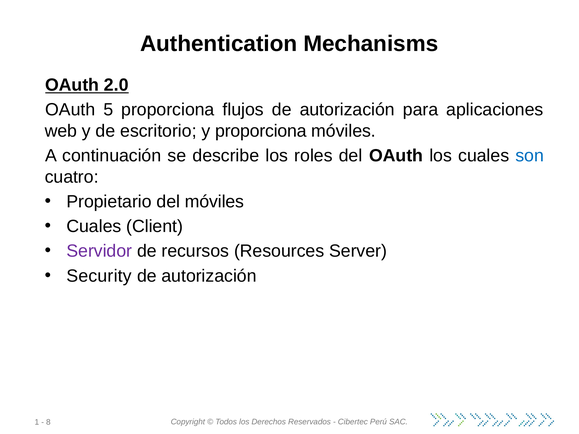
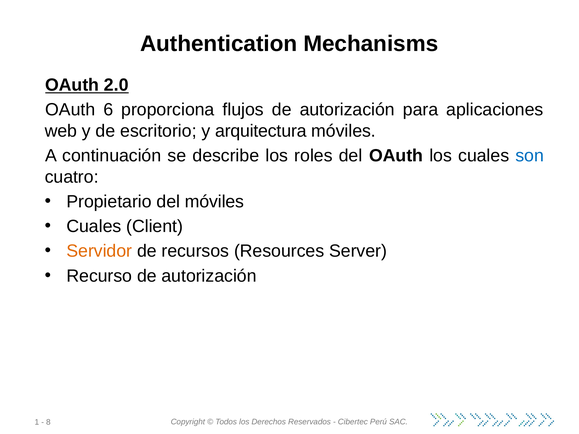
5: 5 -> 6 (108, 110)
y proporciona: proporciona -> arquitectura (261, 131)
Servidor colour: purple -> orange (99, 251)
Security: Security -> Recurso (99, 276)
